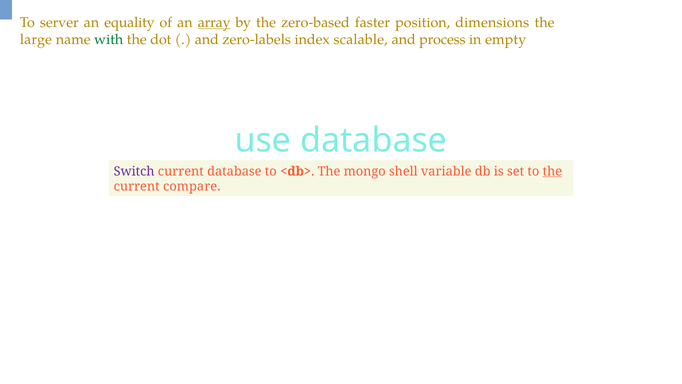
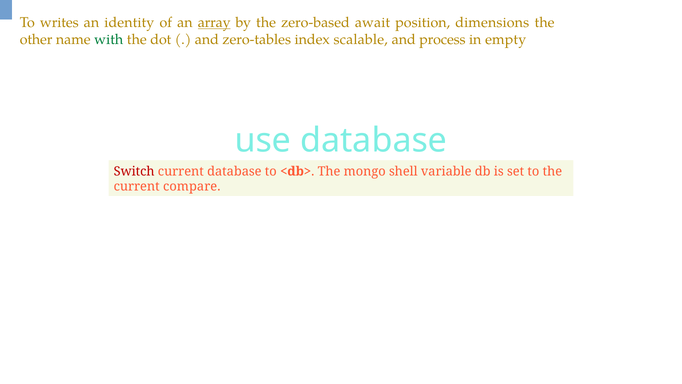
server: server -> writes (59, 23)
equality: equality -> identity (129, 23)
faster: faster -> await (372, 23)
large: large -> other (36, 40)
zero-labels: zero-labels -> zero-tables (257, 40)
Switch colour: purple -> red (134, 171)
the underline: present -> none (552, 171)
